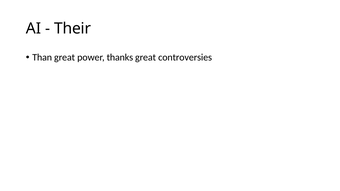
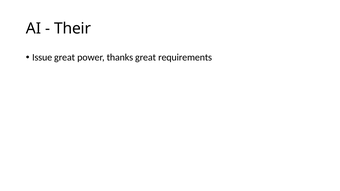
Than: Than -> Issue (42, 57)
controversies: controversies -> requirements (185, 57)
